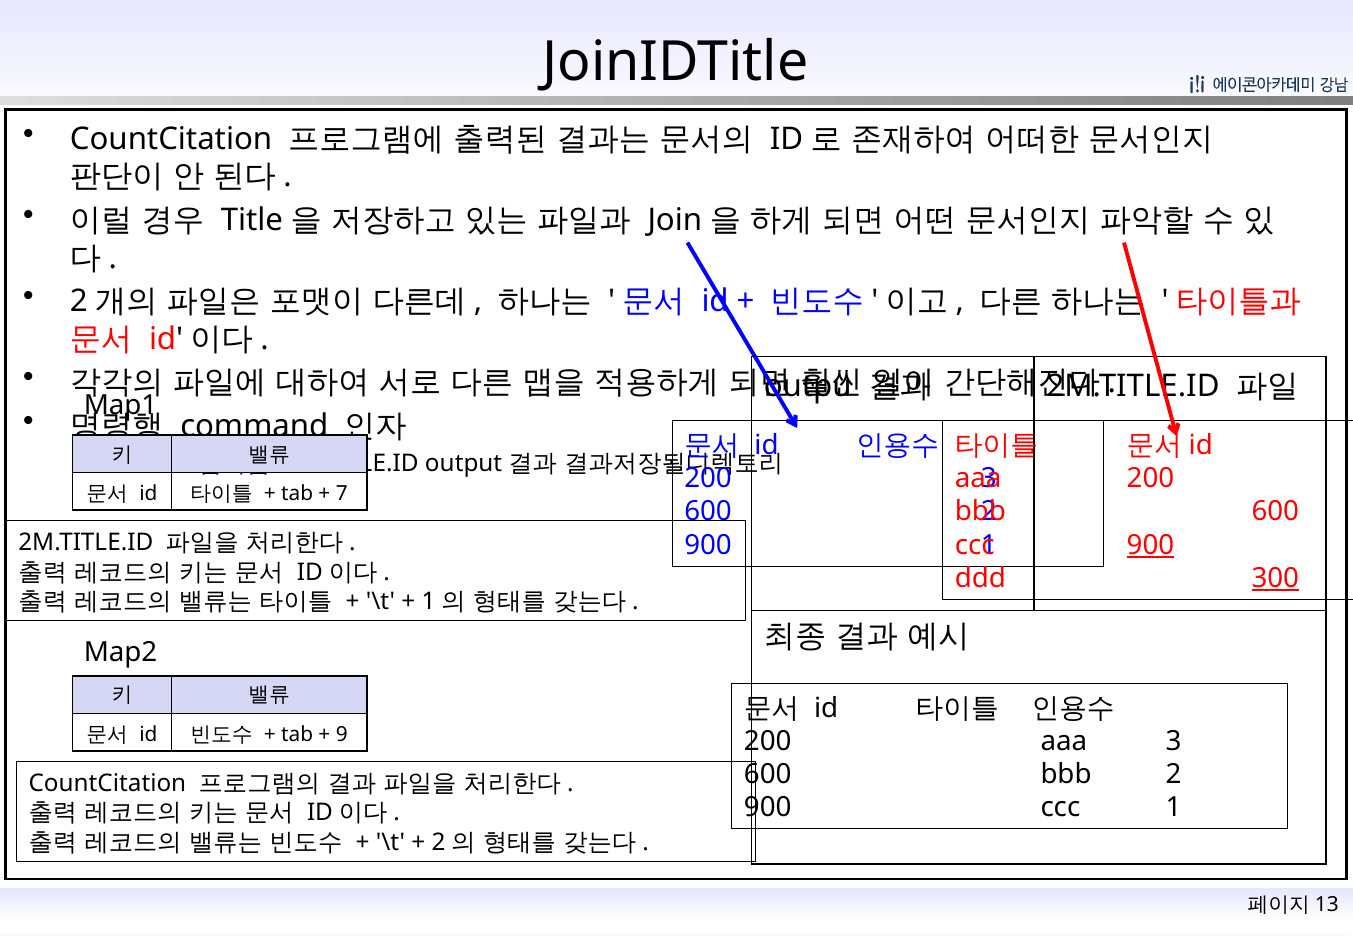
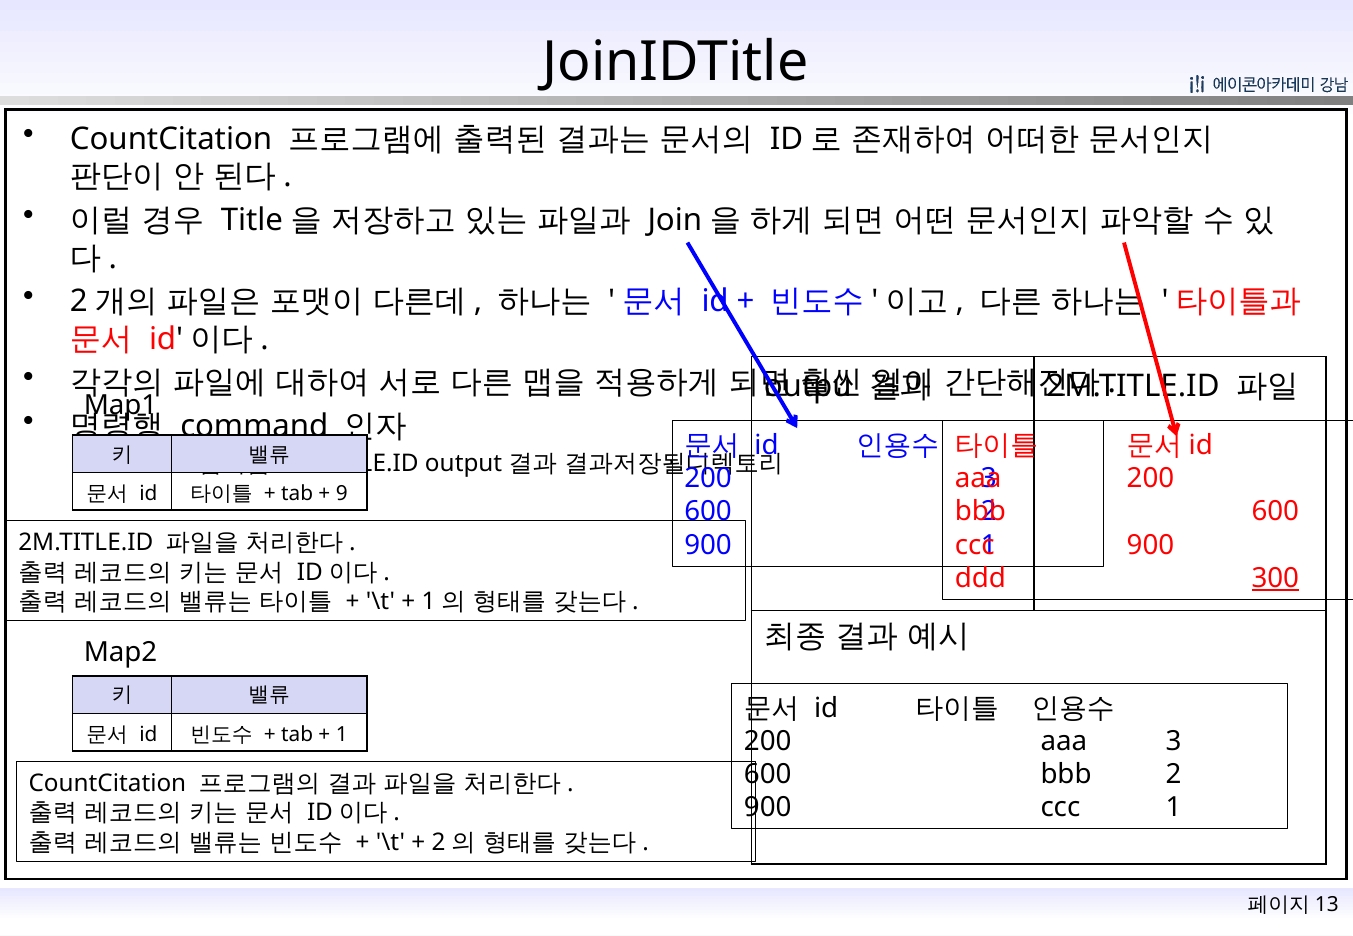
7: 7 -> 9 (342, 494)
900 underline: present -> none (1150, 545)
9: 9 -> 1 (342, 735)
